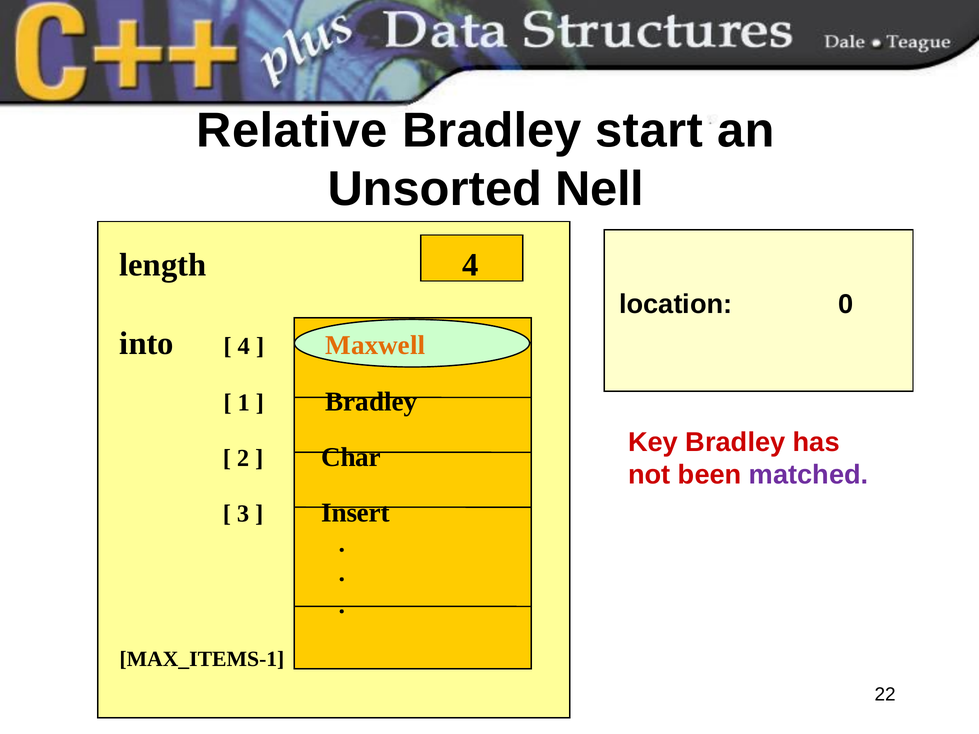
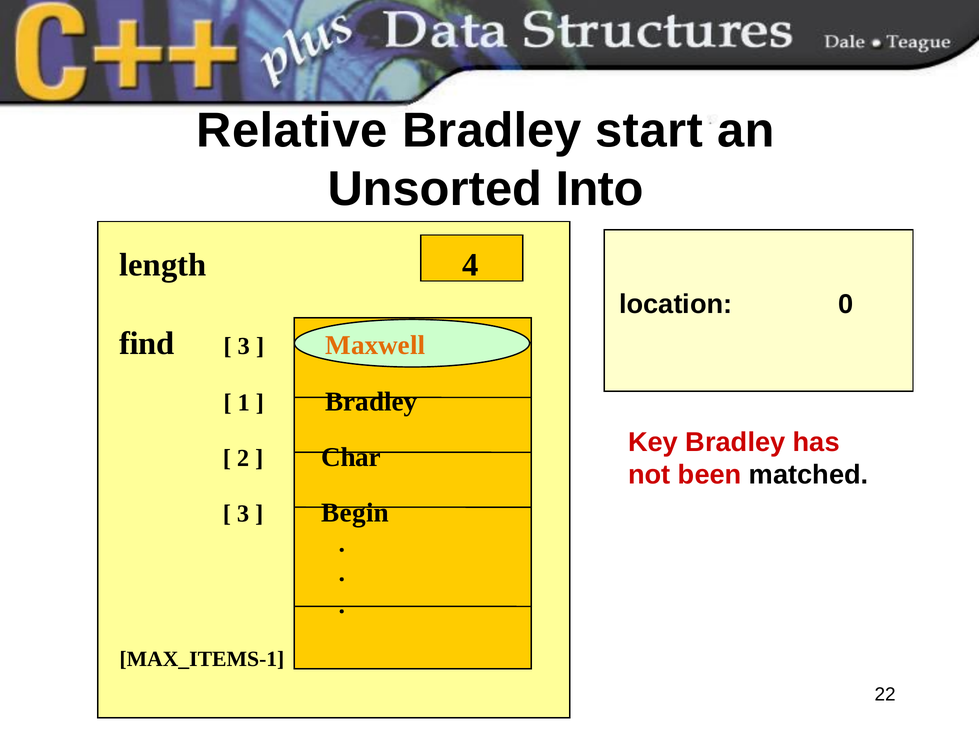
Nell: Nell -> Into (600, 189)
into: into -> find (147, 344)
4: 4 -> 3 (244, 346)
matched colour: purple -> black (809, 475)
Insert: Insert -> Begin (355, 513)
